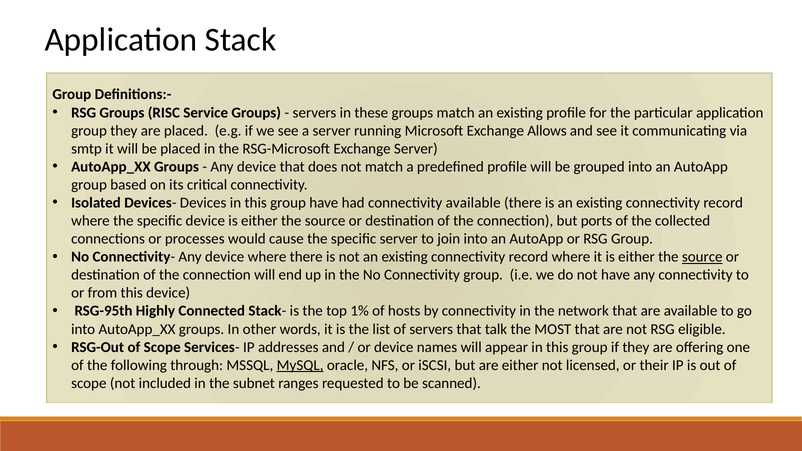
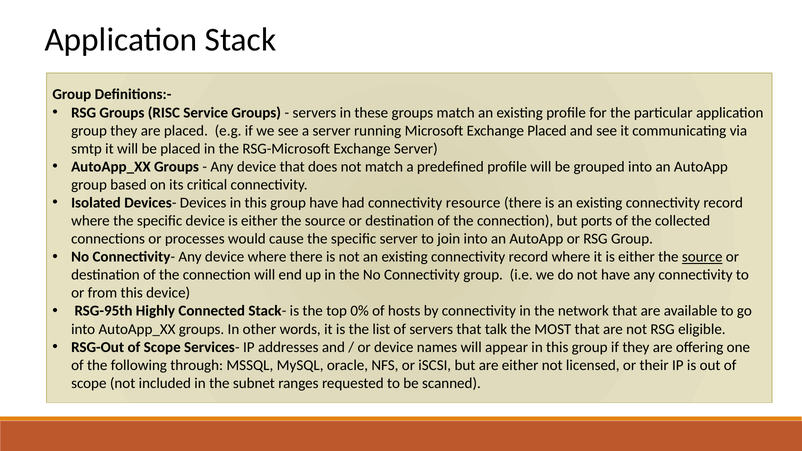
Exchange Allows: Allows -> Placed (547, 131)
connectivity available: available -> resource (473, 203)
1%: 1% -> 0% (360, 311)
MySQL underline: present -> none (300, 365)
